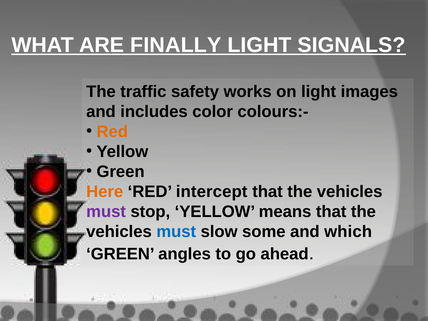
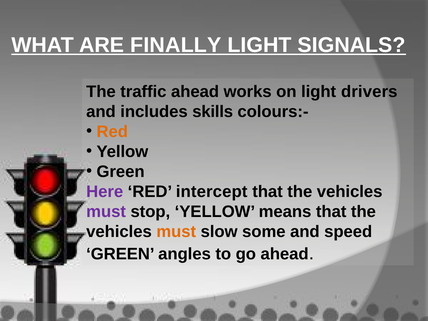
traffic safety: safety -> ahead (195, 92)
images: images -> drivers (369, 92)
color: color -> skills (213, 112)
Here colour: orange -> purple (105, 192)
must colour: blue -> orange (176, 232)
which: which -> speed (348, 232)
